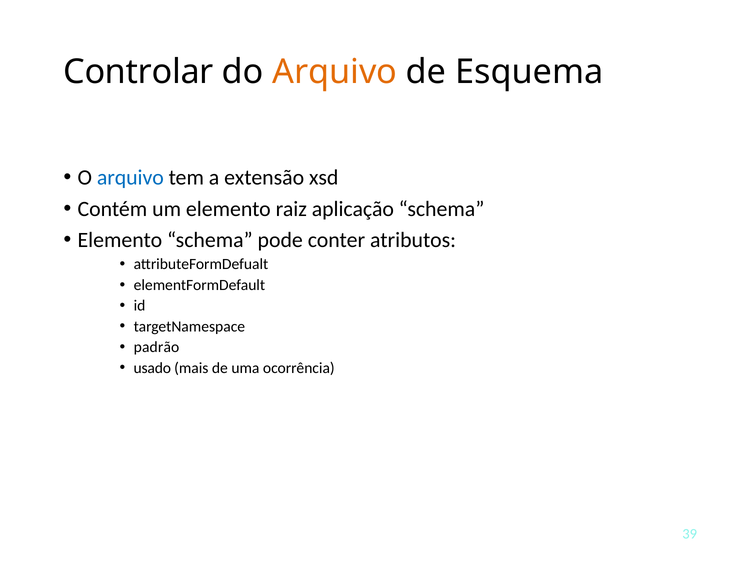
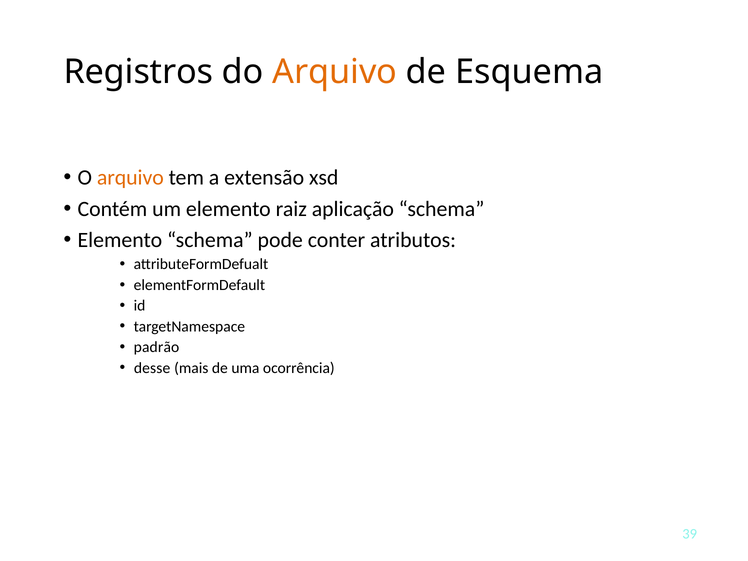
Controlar: Controlar -> Registros (138, 72)
arquivo colour: blue -> orange (130, 177)
usado: usado -> desse (152, 368)
